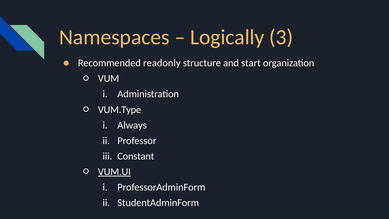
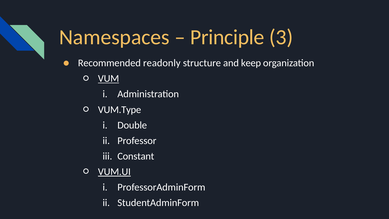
Logically: Logically -> Principle (227, 37)
start: start -> keep (251, 63)
VUM underline: none -> present (109, 79)
Always: Always -> Double (132, 125)
